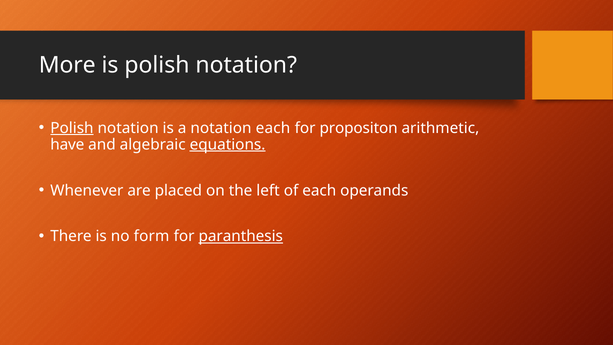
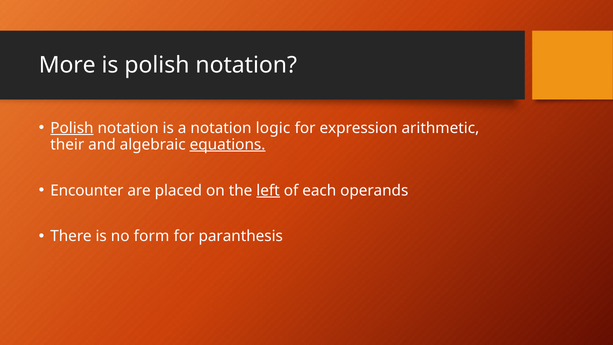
notation each: each -> logic (273, 128)
propositon: propositon -> expression (359, 128)
have: have -> their (67, 145)
Whenever: Whenever -> Encounter (87, 190)
left underline: none -> present (268, 190)
paranthesis underline: present -> none (241, 236)
